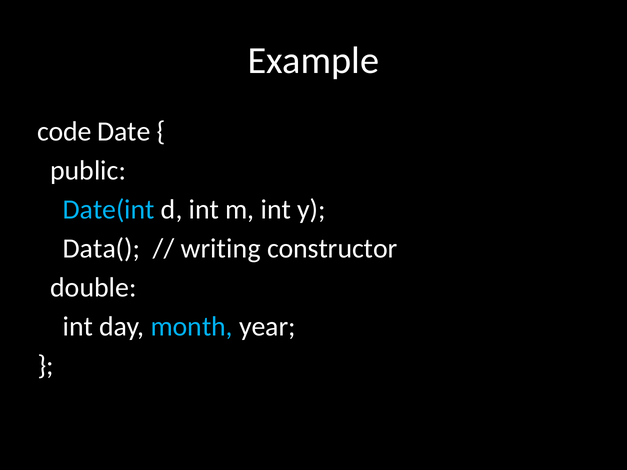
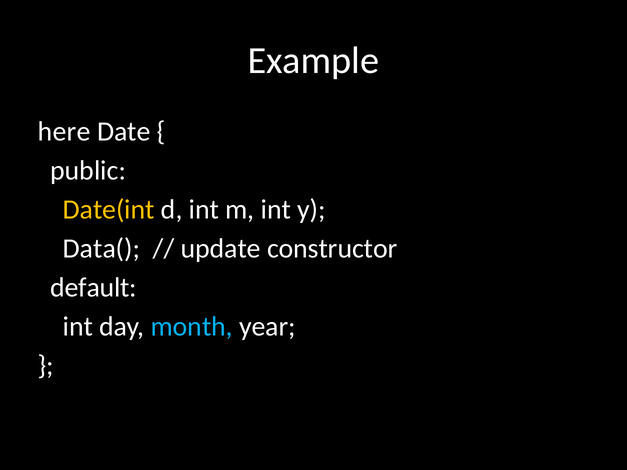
code: code -> here (64, 132)
Date(int colour: light blue -> yellow (109, 210)
writing: writing -> update (221, 249)
double: double -> default (93, 288)
